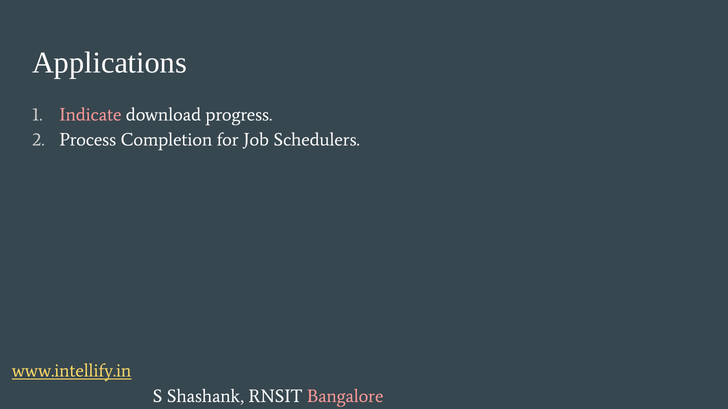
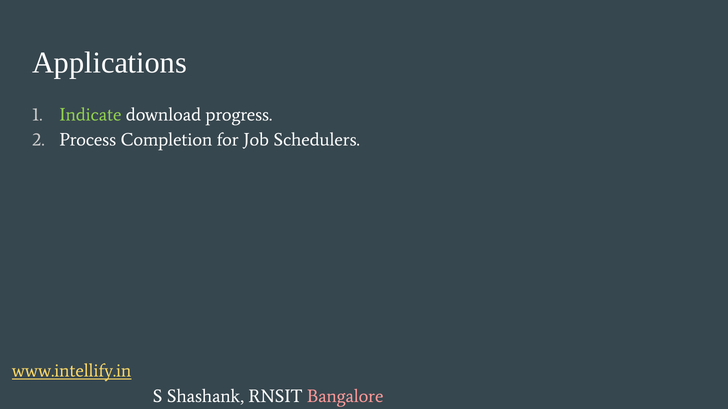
Indicate colour: pink -> light green (90, 115)
